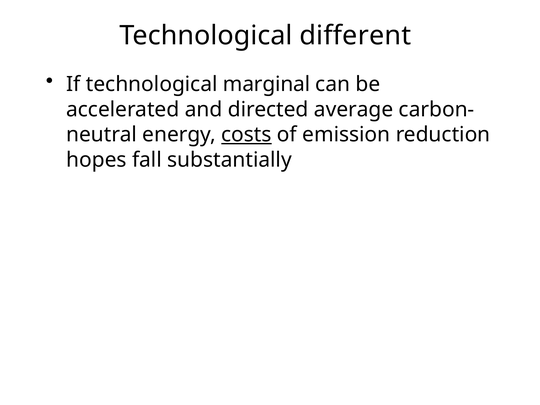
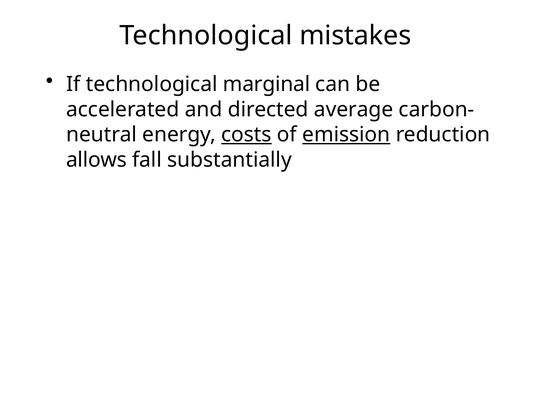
different: different -> mistakes (355, 36)
emission underline: none -> present (346, 135)
hopes: hopes -> allows (96, 160)
